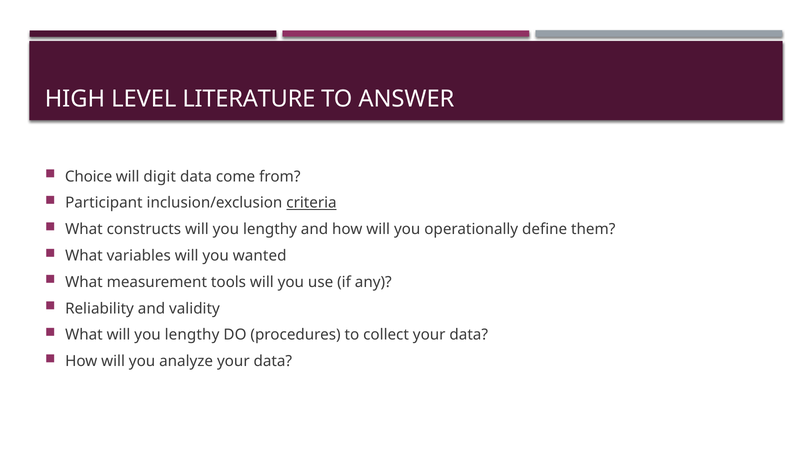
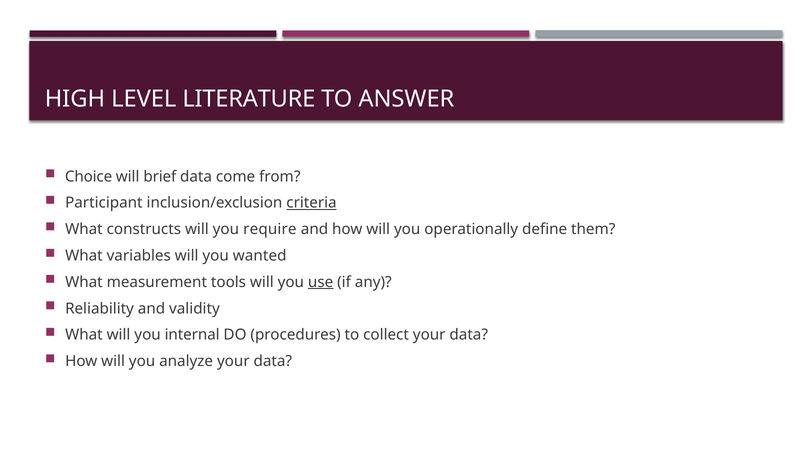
digit: digit -> brief (160, 176)
constructs will you lengthy: lengthy -> require (270, 229)
use underline: none -> present (321, 282)
What will you lengthy: lengthy -> internal (192, 335)
